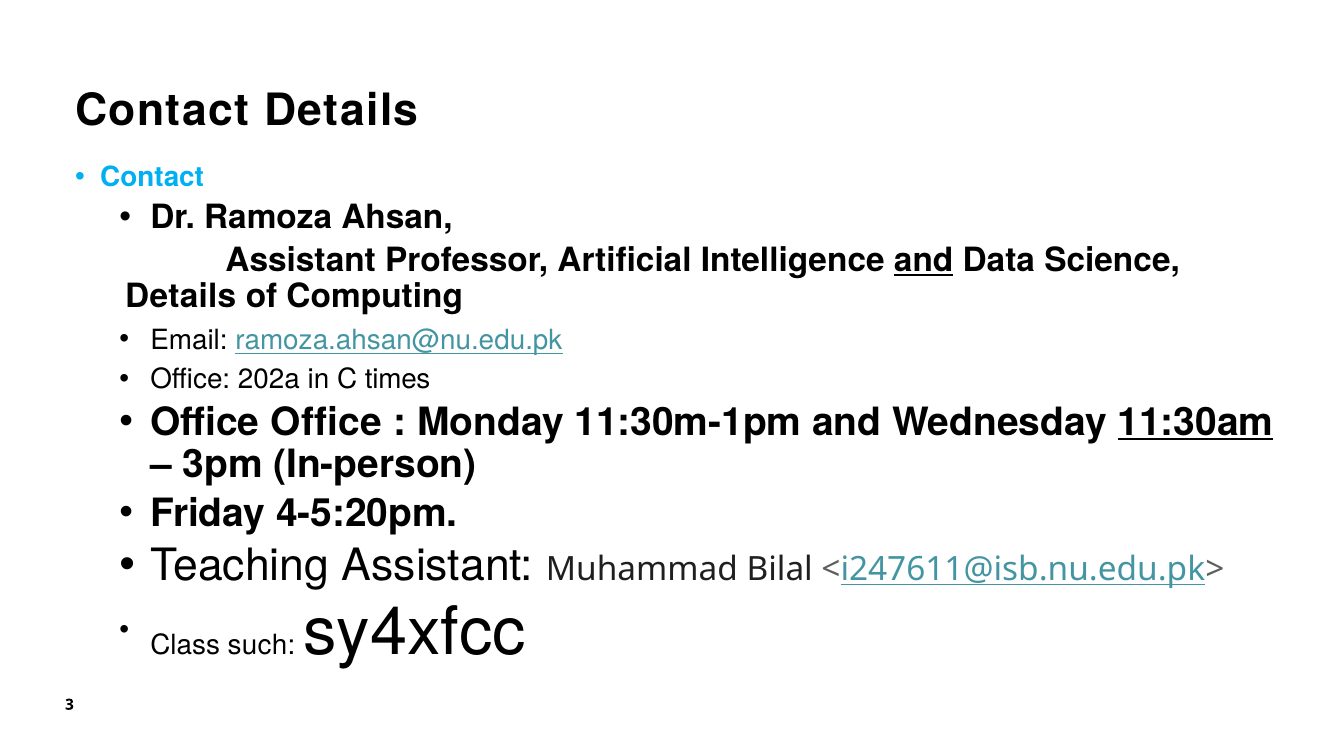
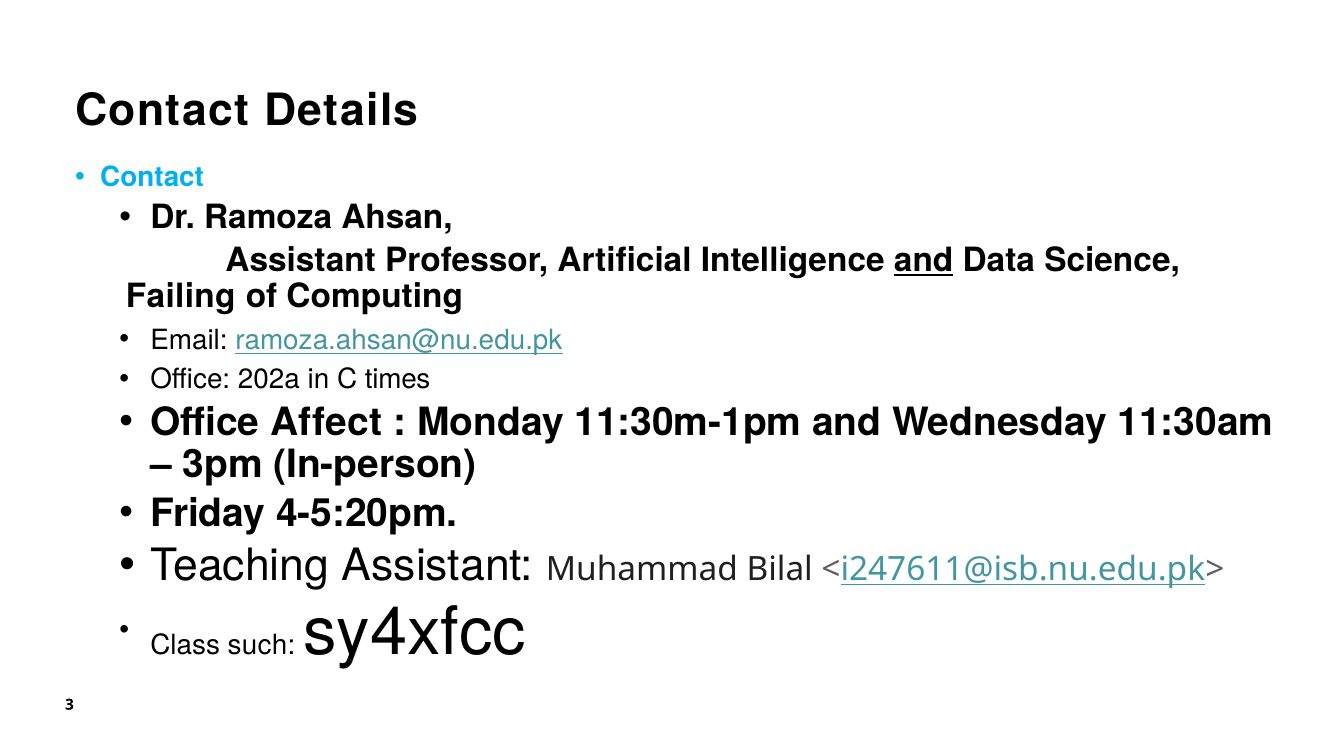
Details: Details -> Failing (181, 296)
Office Office: Office -> Affect (326, 422)
11:30am underline: present -> none (1195, 422)
